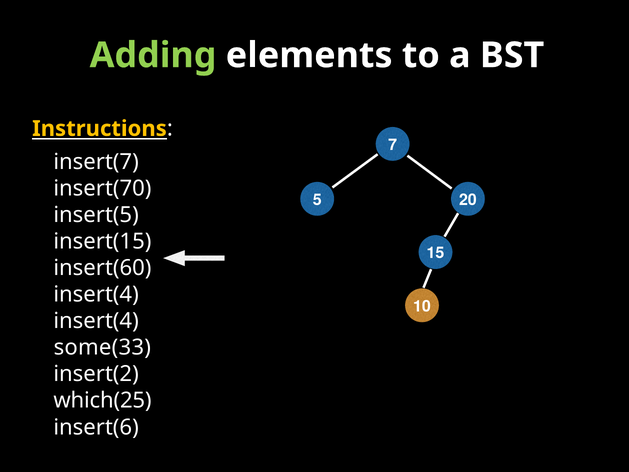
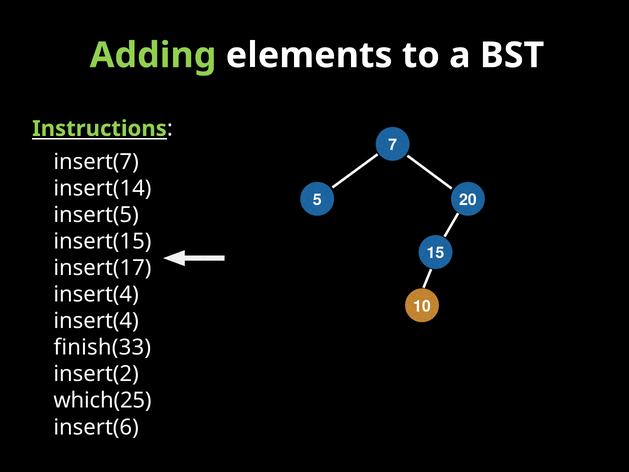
Instructions colour: yellow -> light green (99, 129)
insert(70: insert(70 -> insert(14 (102, 188)
insert(60: insert(60 -> insert(17 (102, 268)
some(33: some(33 -> finish(33 (102, 347)
